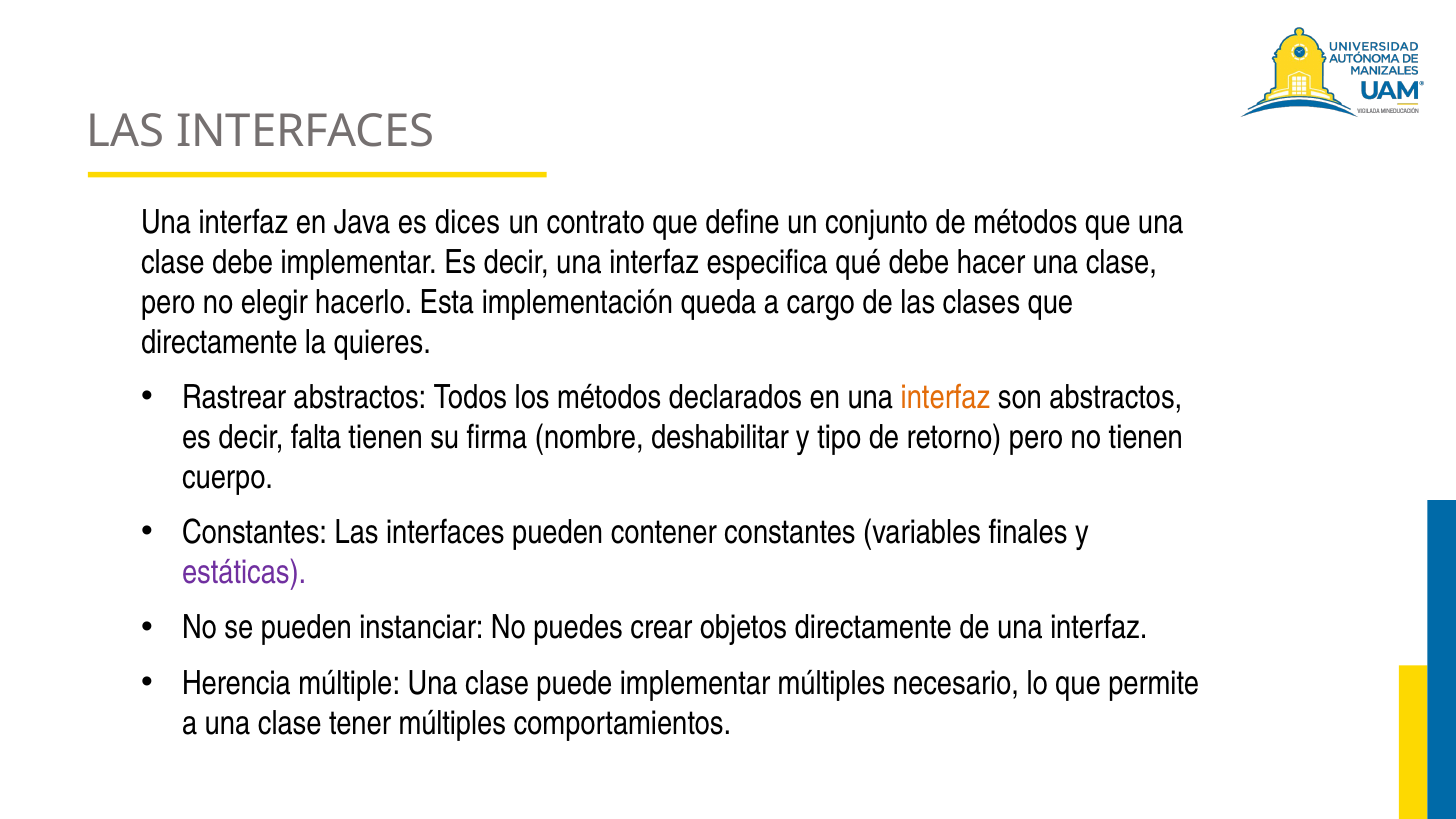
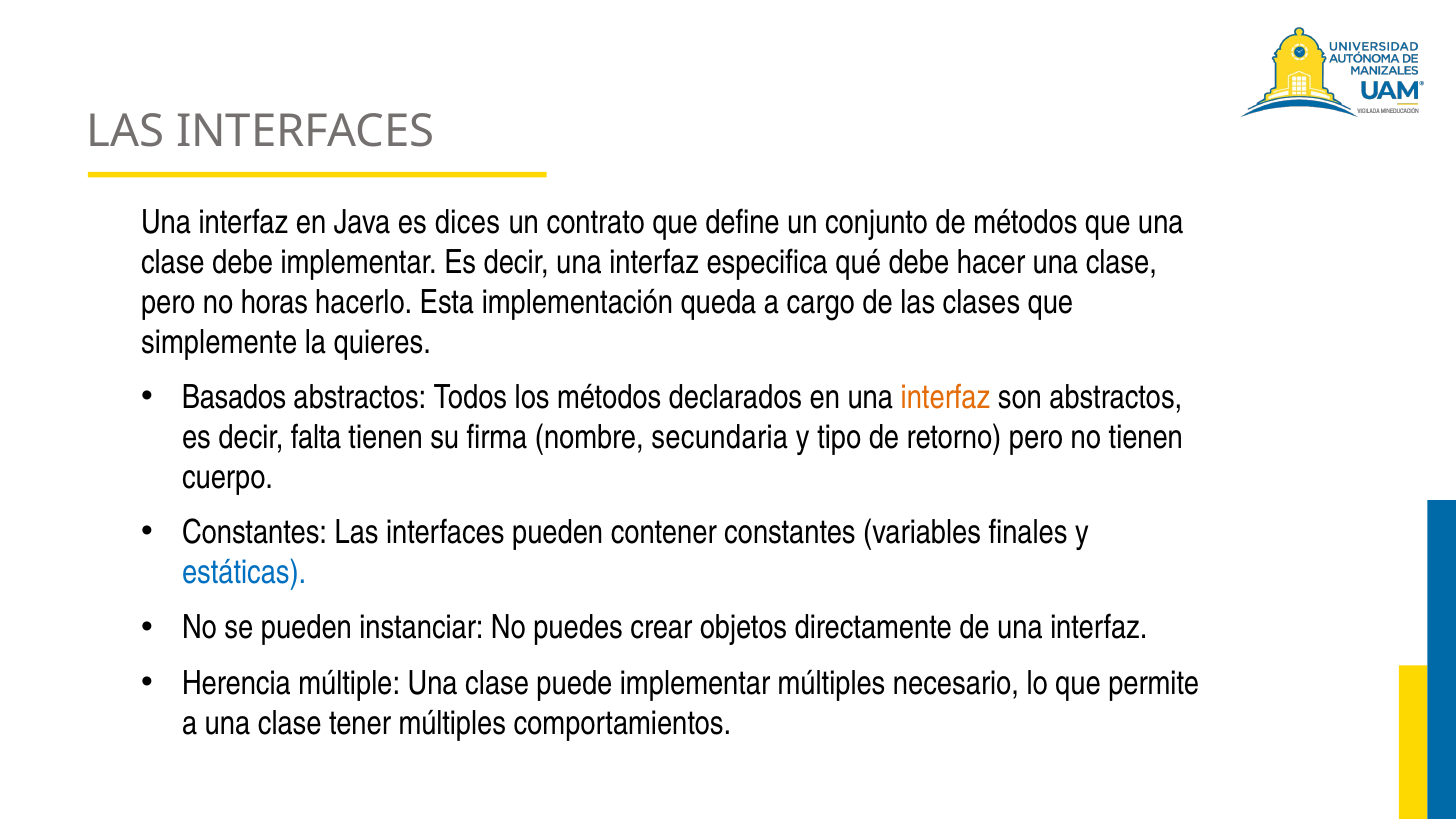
elegir: elegir -> horas (274, 302)
directamente: directamente -> simplemente (219, 342)
Rastrear: Rastrear -> Basados (234, 397)
deshabilitar: deshabilitar -> secundaria (720, 437)
estáticas colour: purple -> blue (244, 573)
